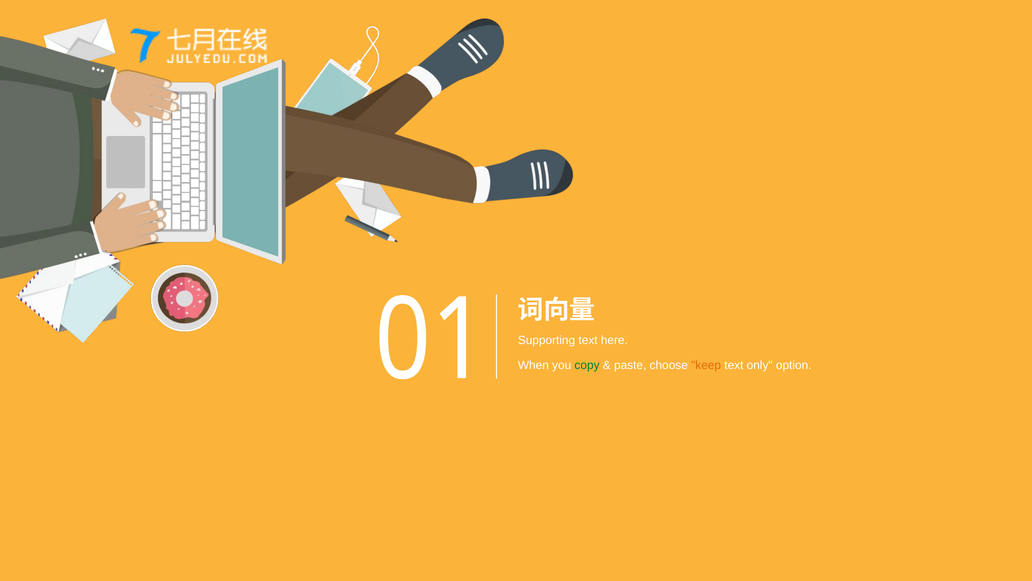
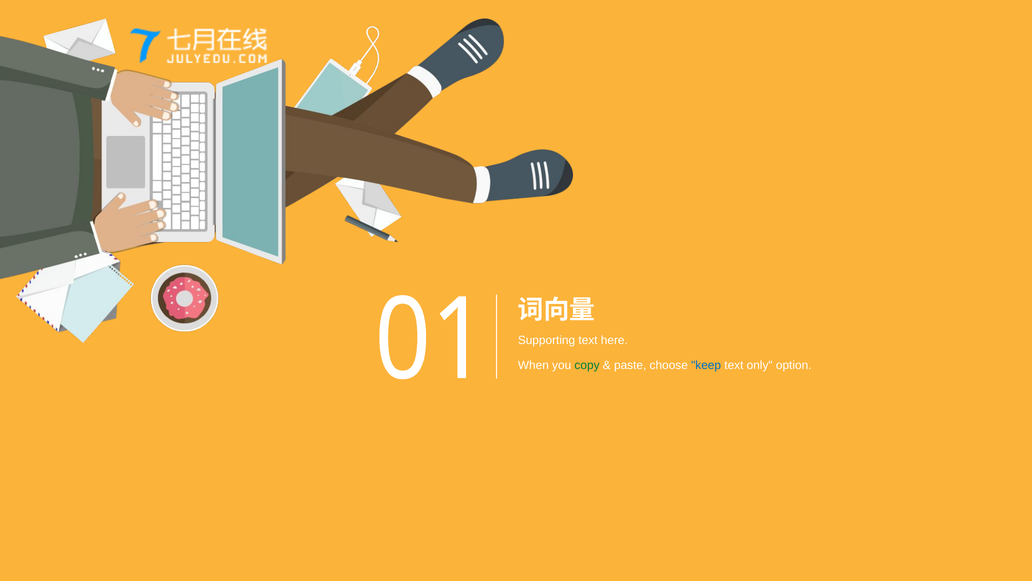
keep colour: orange -> blue (706, 365)
